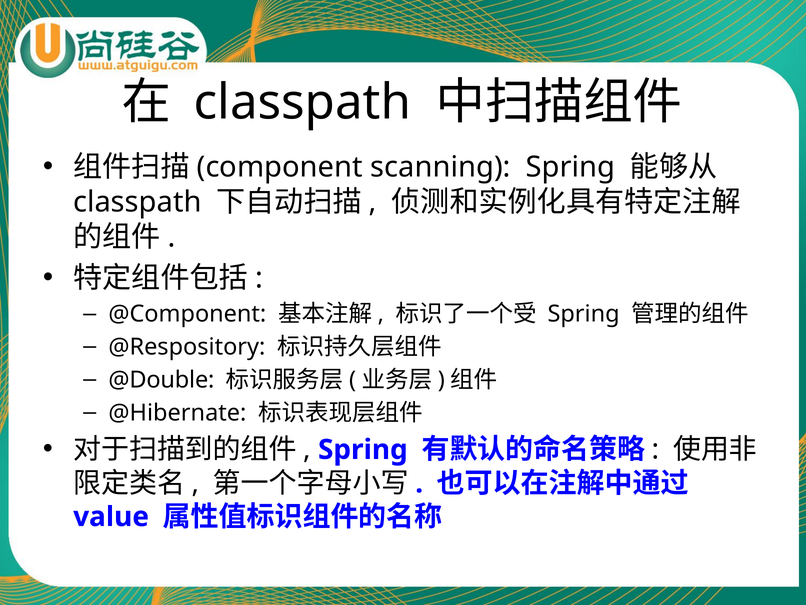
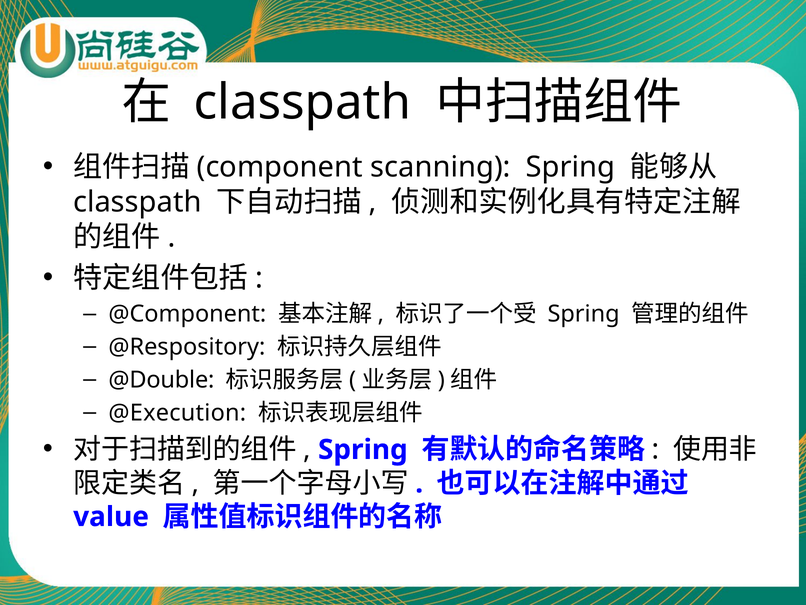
@Hibernate: @Hibernate -> @Execution (177, 413)
